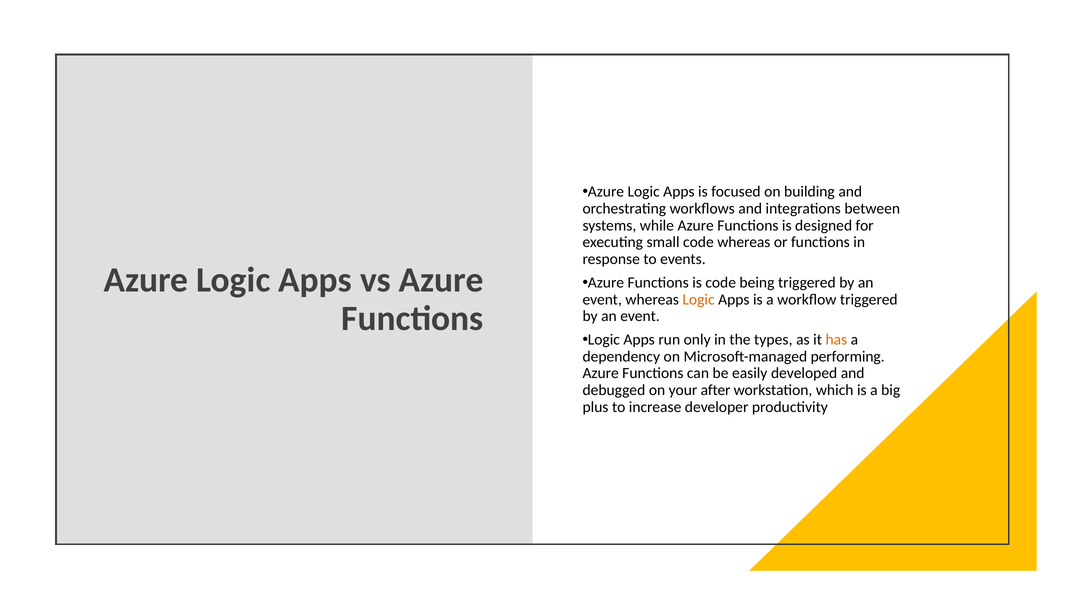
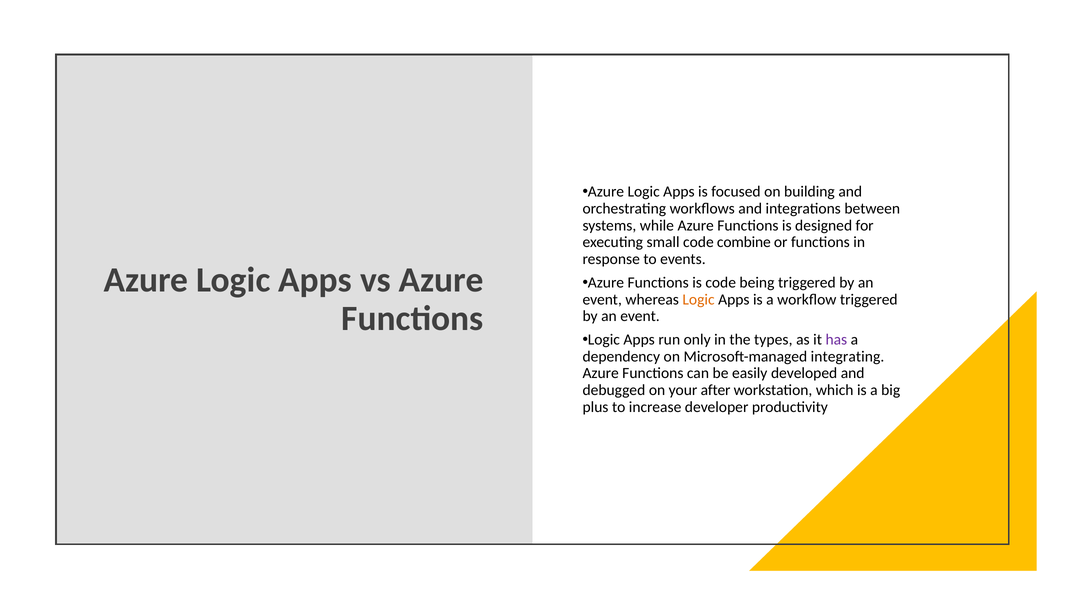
code whereas: whereas -> combine (744, 242)
has colour: orange -> purple (836, 340)
performing: performing -> integrating (848, 357)
